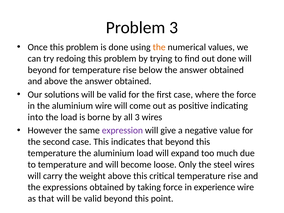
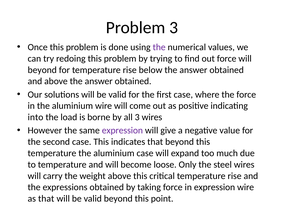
the colour: orange -> purple (159, 47)
out done: done -> force (227, 59)
aluminium load: load -> case (145, 153)
in experience: experience -> expression (214, 187)
